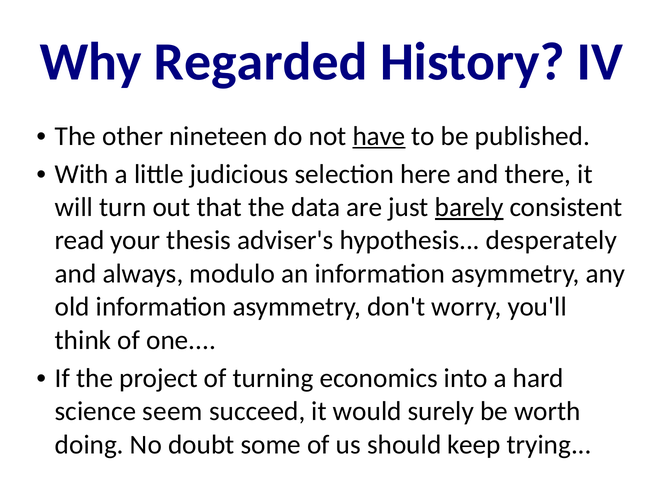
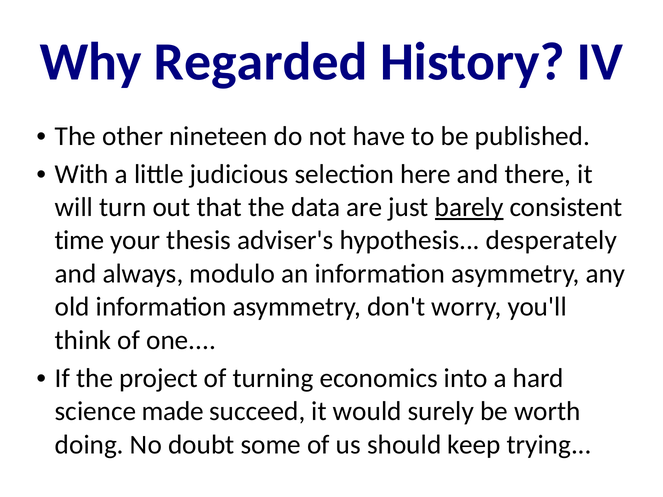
have underline: present -> none (379, 136)
read: read -> time (80, 241)
seem: seem -> made (173, 411)
